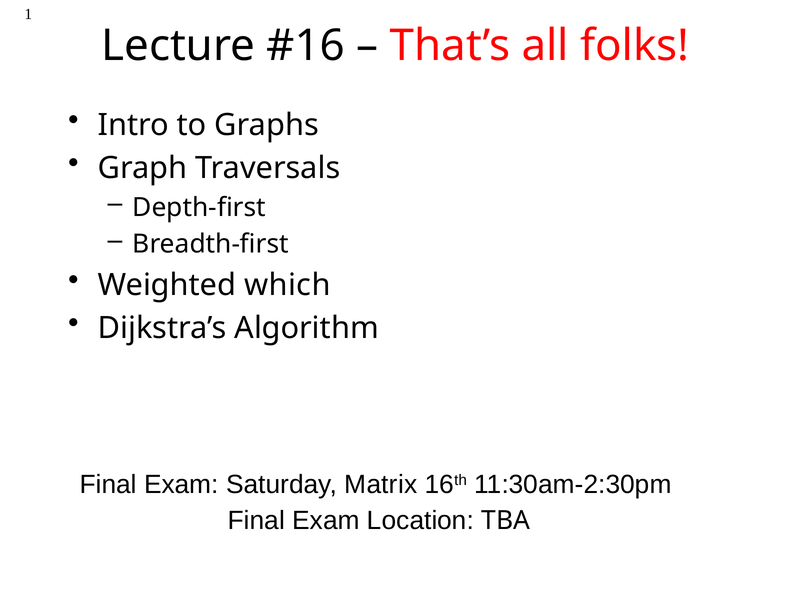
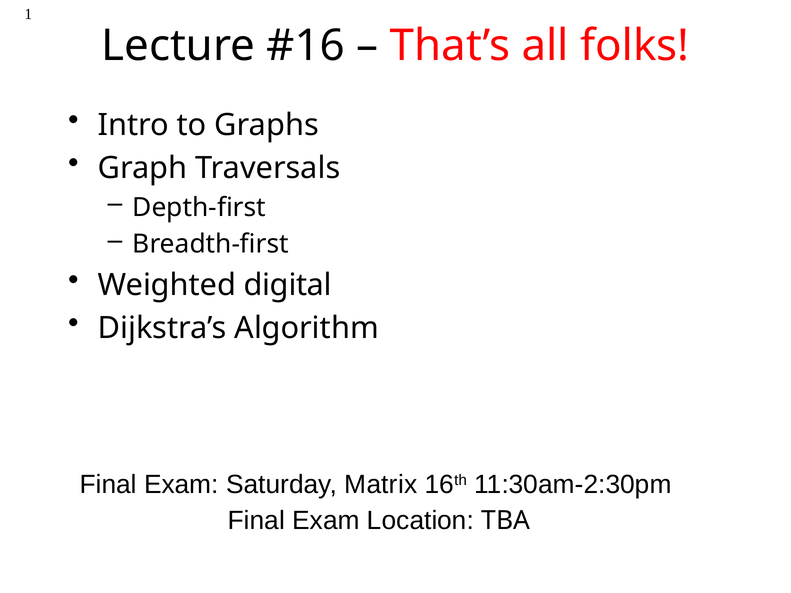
which: which -> digital (288, 285)
